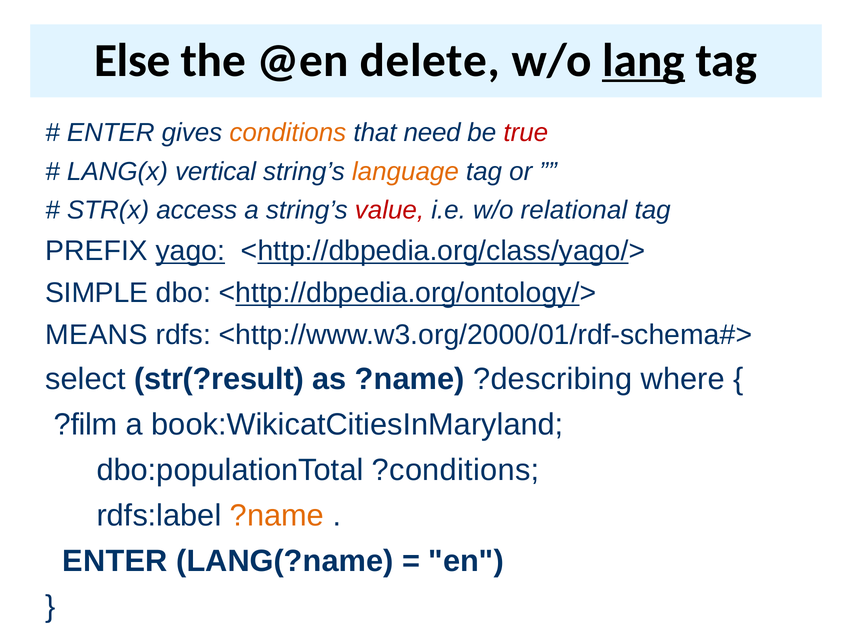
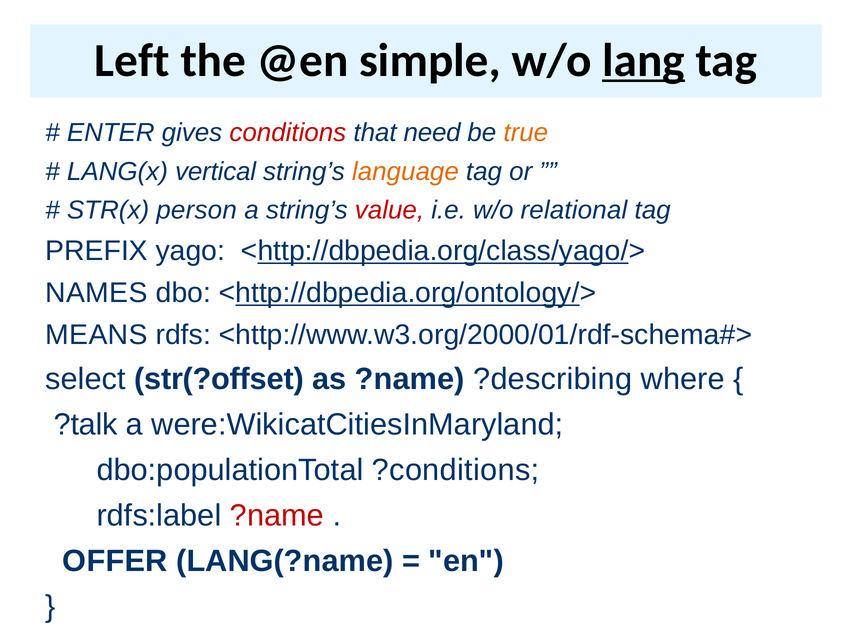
Else: Else -> Left (132, 60)
delete: delete -> simple (430, 60)
conditions colour: orange -> red (288, 133)
true colour: red -> orange (526, 133)
access: access -> person (197, 210)
yago underline: present -> none (190, 251)
SIMPLE: SIMPLE -> NAMES (96, 293)
str(?result: str(?result -> str(?offset (219, 379)
?film: ?film -> ?talk (86, 425)
book:WikicatCitiesInMaryland: book:WikicatCitiesInMaryland -> were:WikicatCitiesInMaryland (357, 425)
?name colour: orange -> red (277, 516)
ENTER: ENTER -> OFFER (115, 561)
